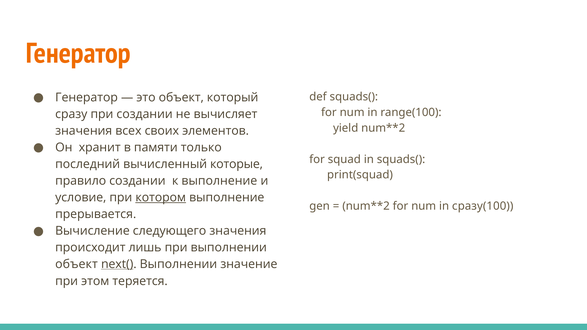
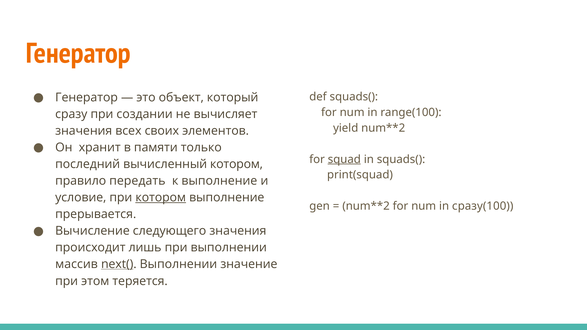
squad underline: none -> present (344, 159)
вычисленный которые: которые -> котором (236, 164)
правило создании: создании -> передать (137, 181)
объект: объект -> массив (77, 264)
